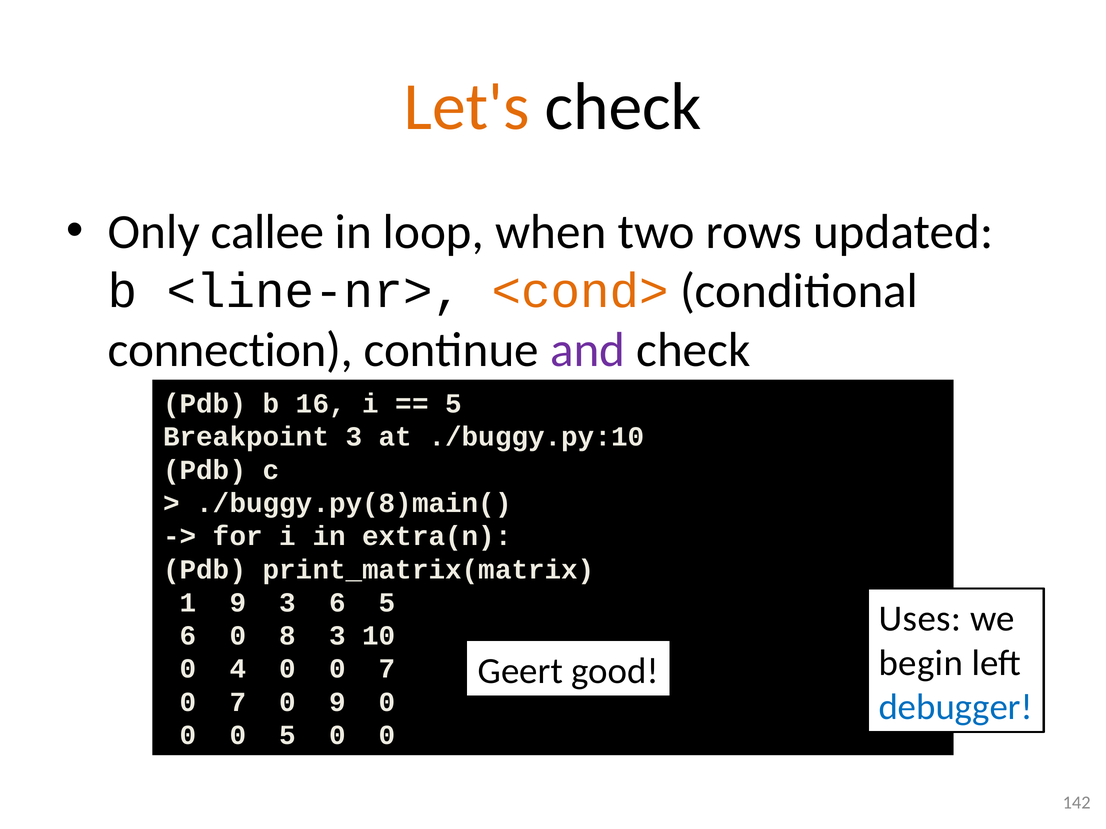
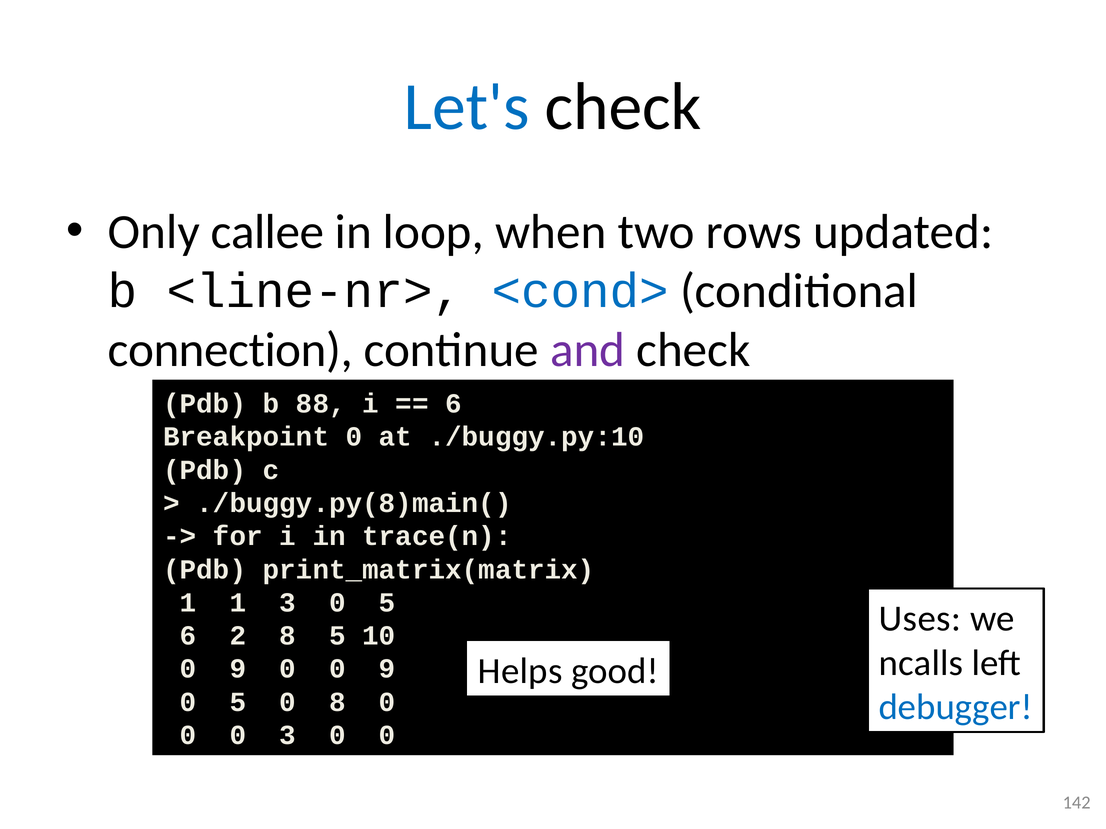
Let's colour: orange -> blue (467, 107)
<cond> colour: orange -> blue (580, 291)
16: 16 -> 88 (321, 404)
5: 5 -> 6 (454, 404)
Breakpoint 3: 3 -> 0 (354, 437)
extra(n: extra(n -> trace(n (437, 537)
1 9: 9 -> 1 (238, 603)
6: 6 -> 0 (337, 603)
6 0: 0 -> 2 (238, 636)
8 3: 3 -> 5 (337, 636)
begin: begin -> ncalls (921, 663)
Geert: Geert -> Helps (520, 671)
4: 4 -> 9 (238, 669)
0 0 7: 7 -> 9 (387, 669)
7: 7 -> 5 (238, 702)
0 9: 9 -> 8 (337, 702)
0 5: 5 -> 3 (288, 736)
